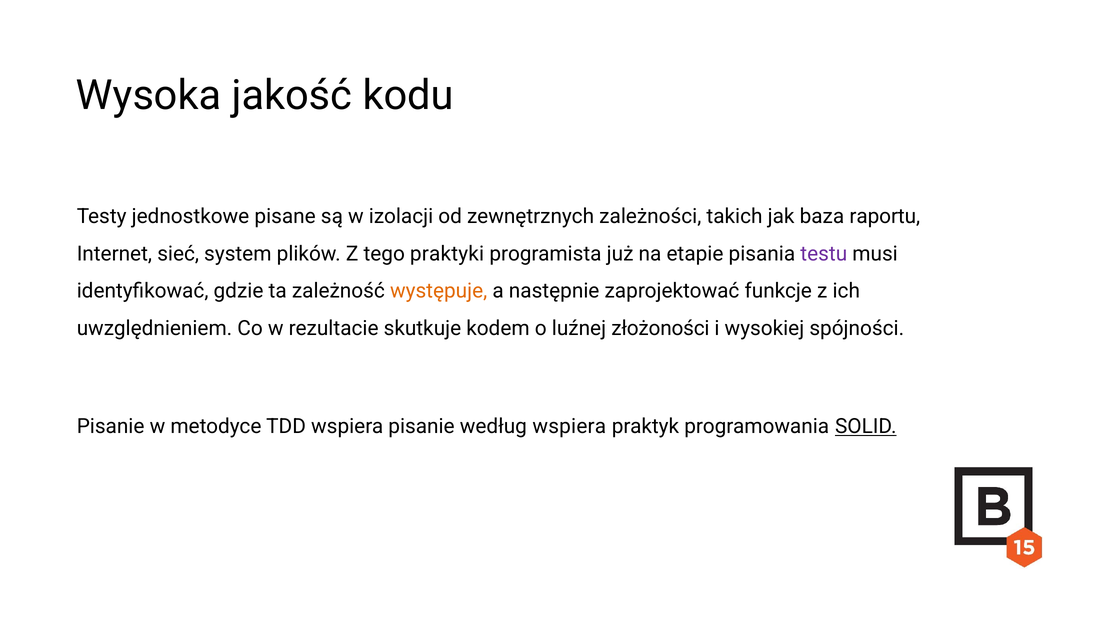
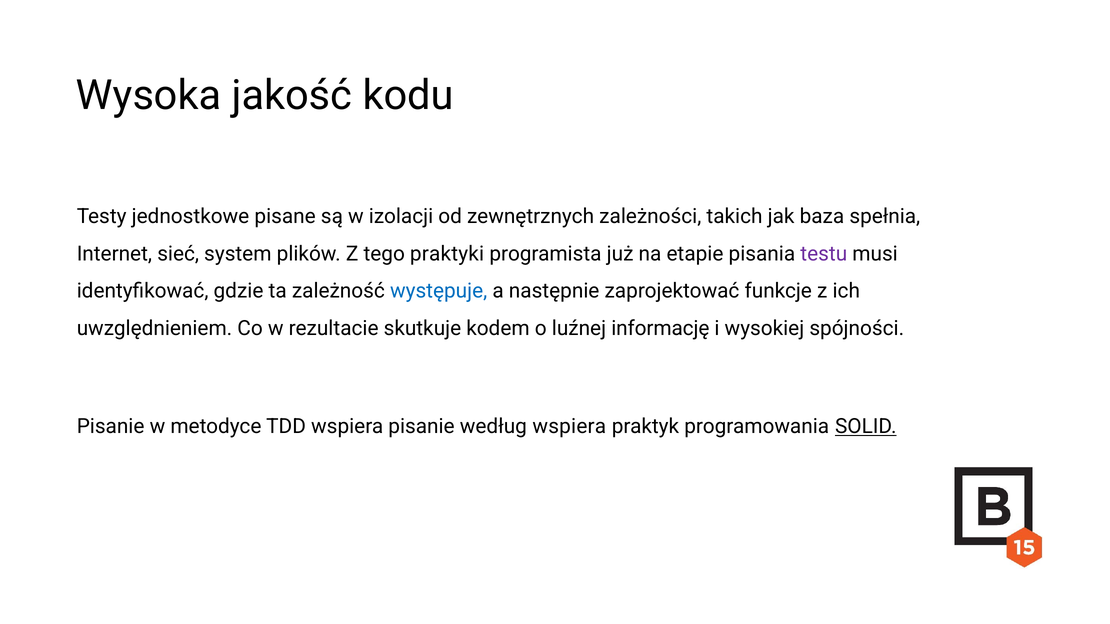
raportu: raportu -> spełnia (885, 216)
występuje colour: orange -> blue (439, 291)
złożoności: złożoności -> informację (660, 329)
